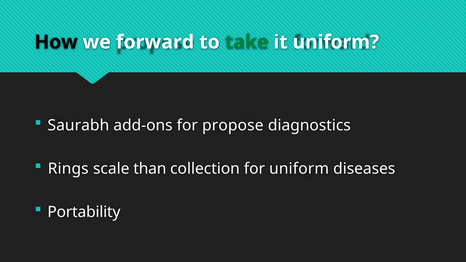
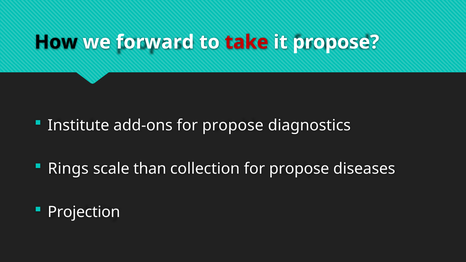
take colour: green -> red (247, 42)
it uniform: uniform -> propose (336, 42)
Saurabh: Saurabh -> Institute (78, 126)
collection for uniform: uniform -> propose (299, 169)
Portability: Portability -> Projection (84, 212)
